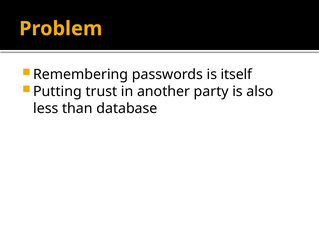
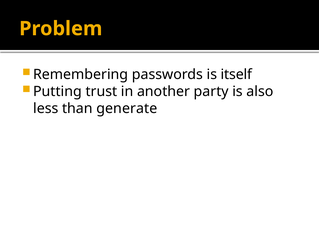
database: database -> generate (127, 109)
